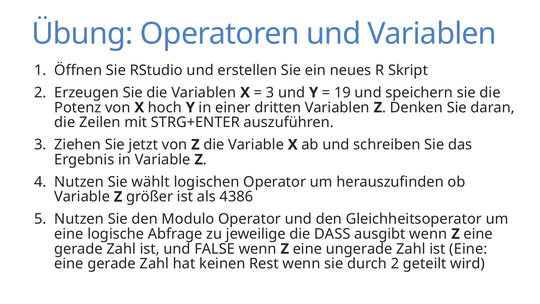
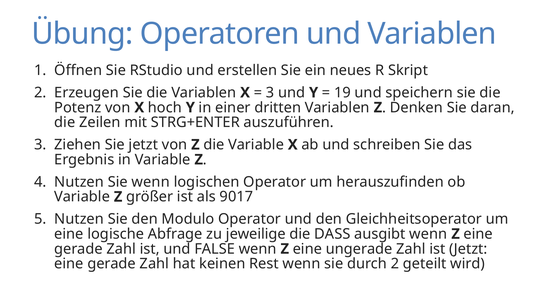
Sie wählt: wählt -> wenn (151, 182)
4386: 4386 -> 9017 (236, 197)
ist Eine: Eine -> Jetzt (468, 249)
